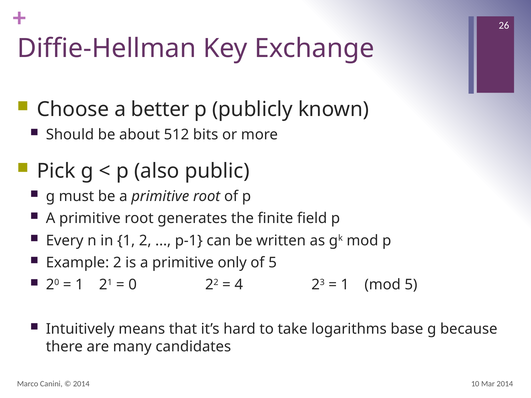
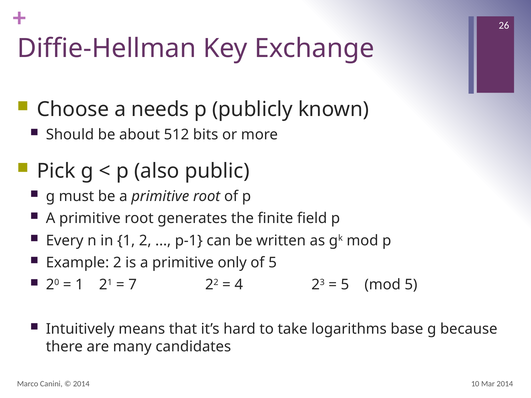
better: better -> needs (160, 109)
0: 0 -> 7 (133, 285)
1: 1 -> 5 (345, 285)
